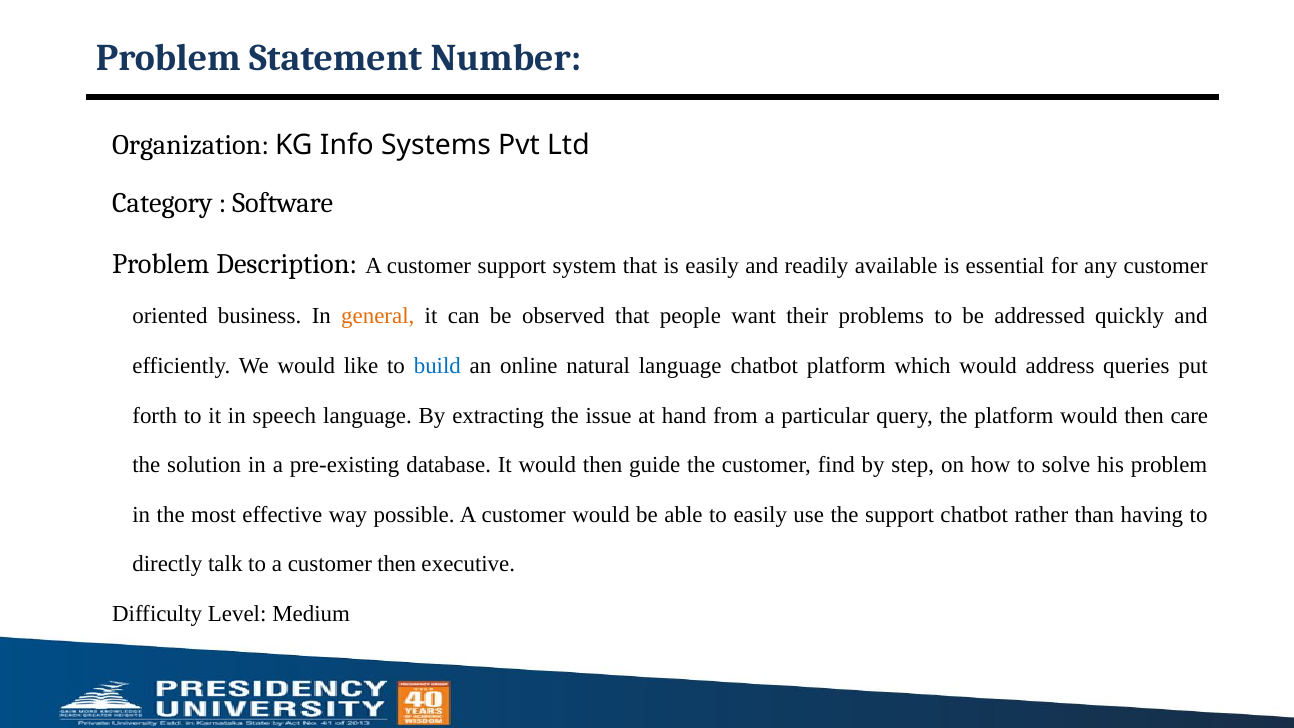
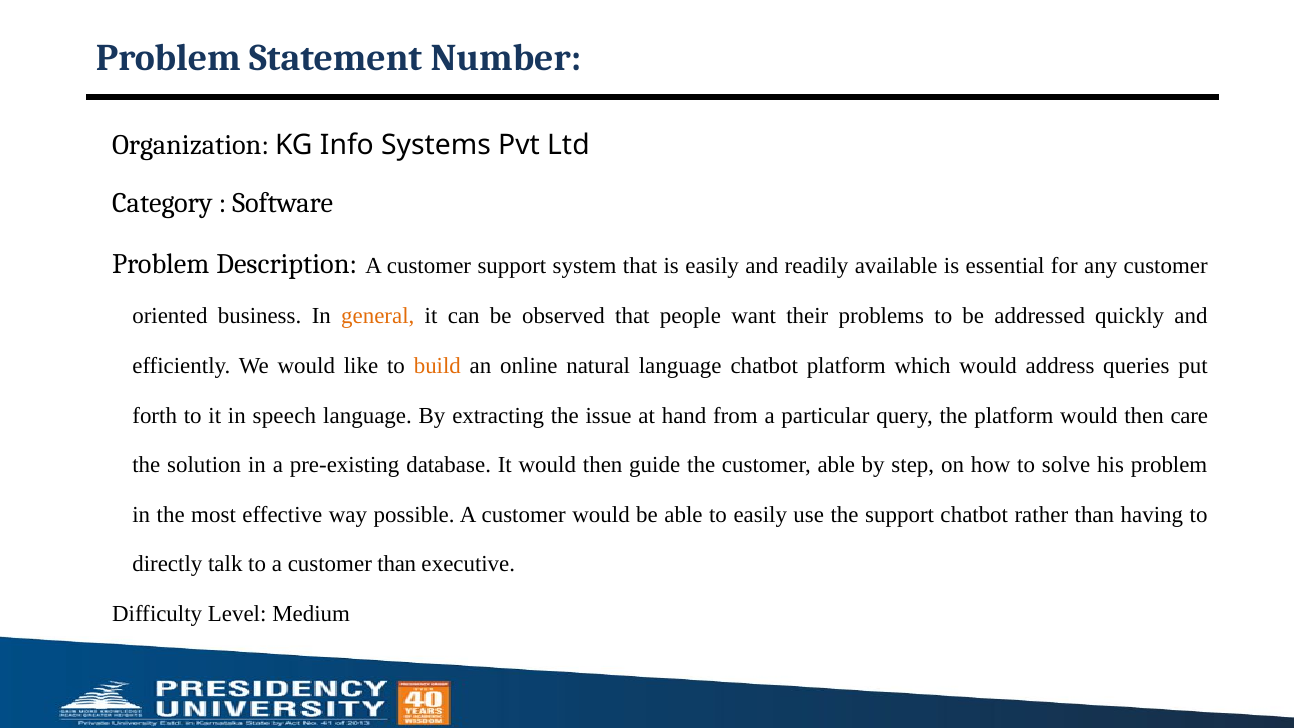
build colour: blue -> orange (437, 366)
customer find: find -> able (836, 465)
customer then: then -> than (397, 564)
